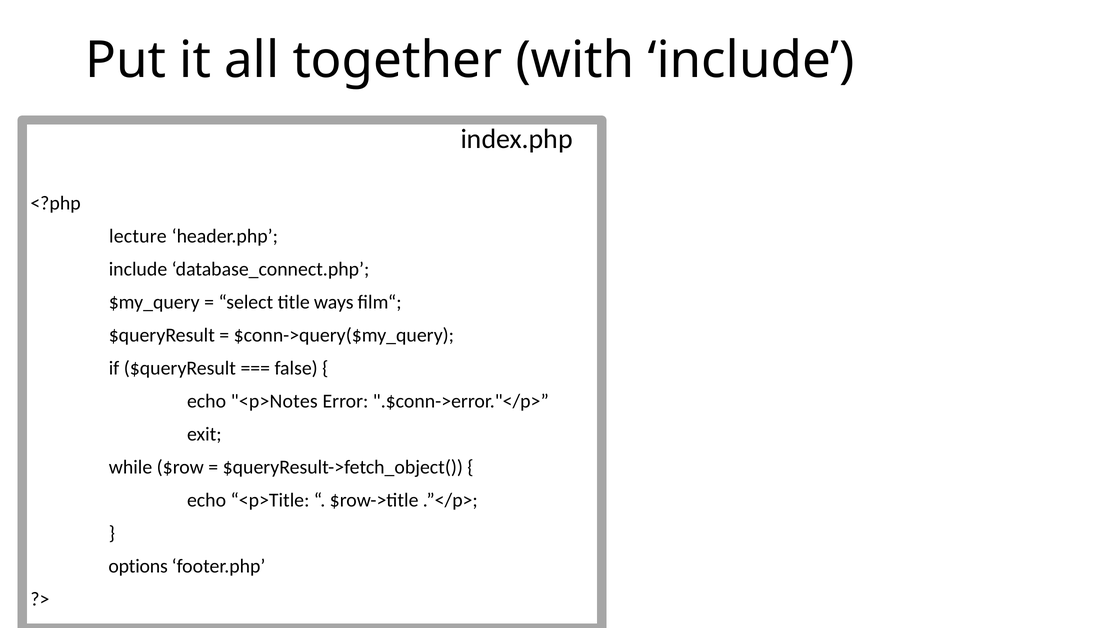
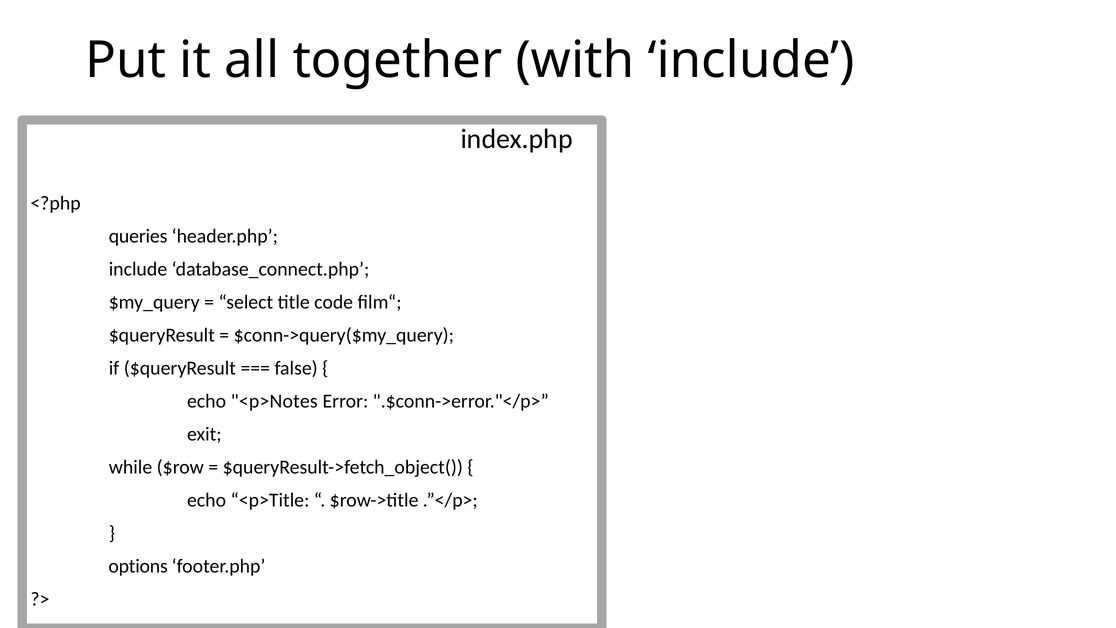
lecture: lecture -> queries (138, 236)
ways: ways -> code (334, 302)
